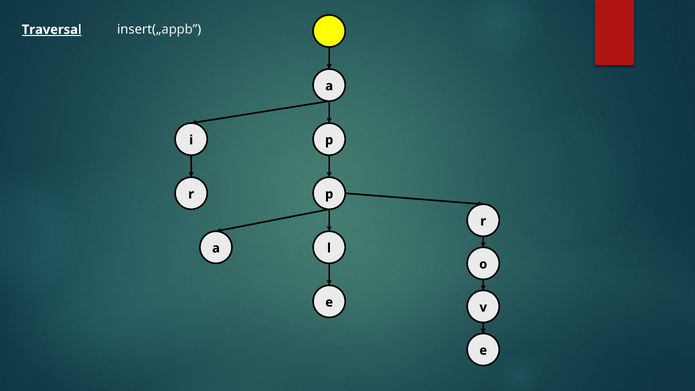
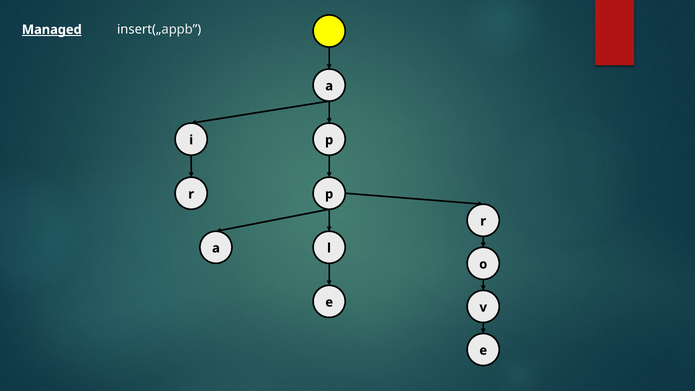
Traversal: Traversal -> Managed (52, 30)
